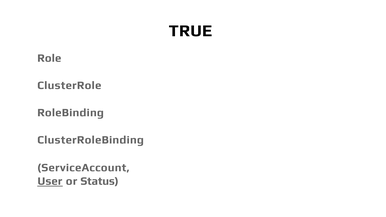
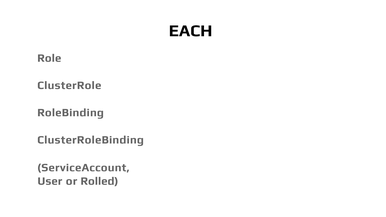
TRUE: TRUE -> EACH (191, 31)
User underline: present -> none (50, 181)
Status: Status -> Rolled (99, 181)
